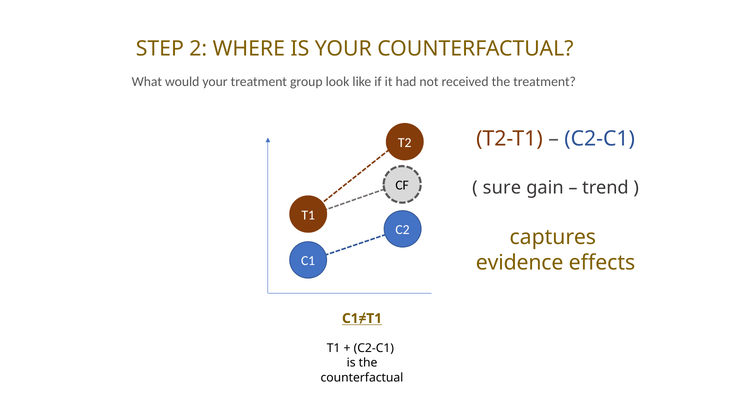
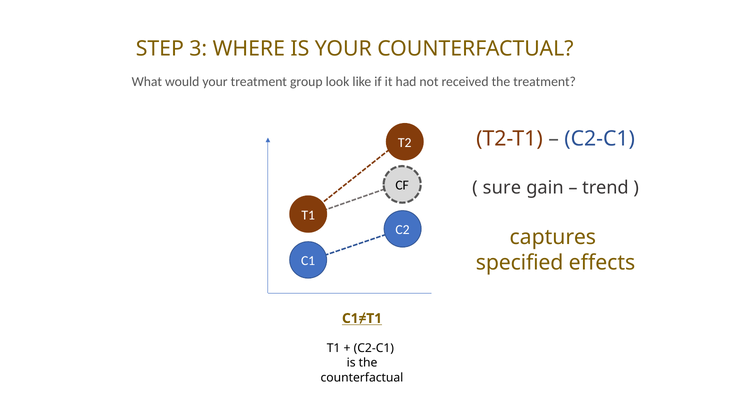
2: 2 -> 3 (198, 49)
evidence: evidence -> specified (520, 263)
